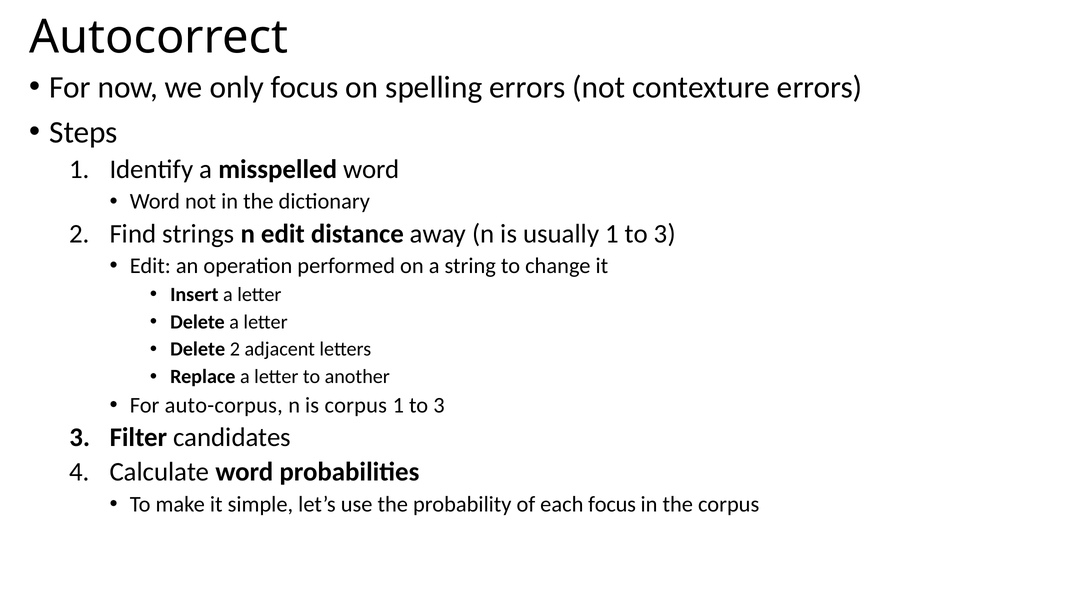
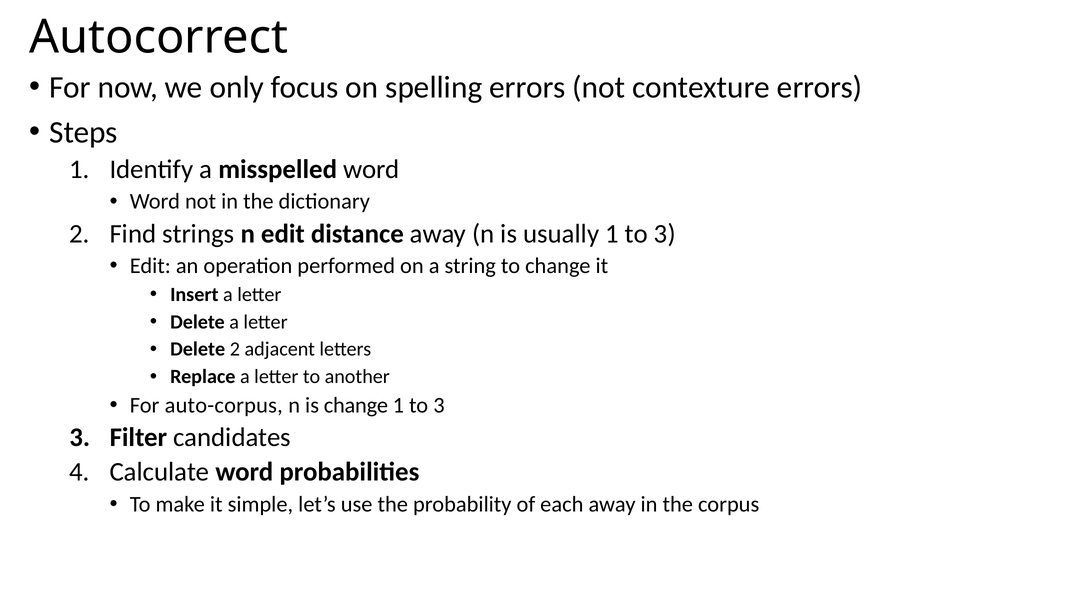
is corpus: corpus -> change (356, 405)
each focus: focus -> away (612, 504)
